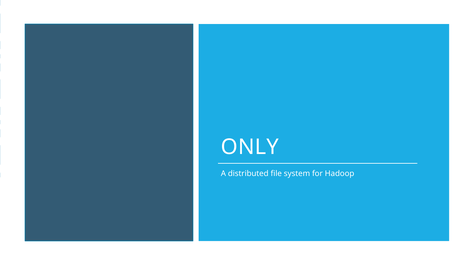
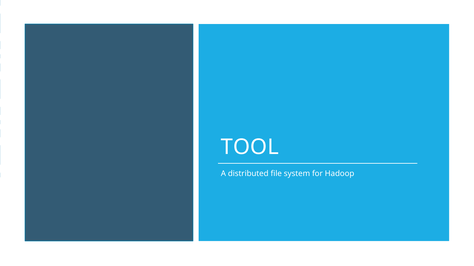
ONLY: ONLY -> TOOL (250, 147)
